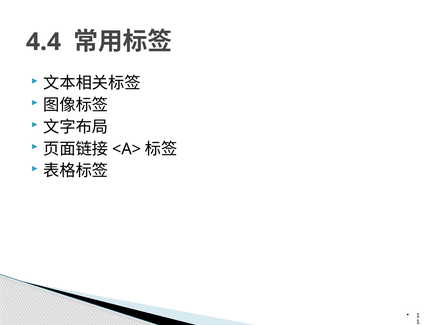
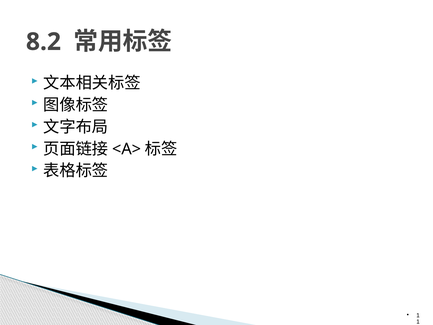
4.4: 4.4 -> 8.2 (43, 42)
